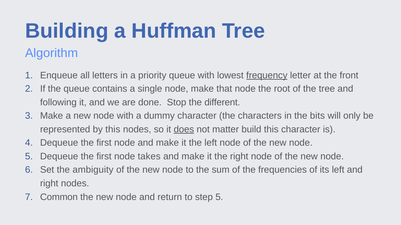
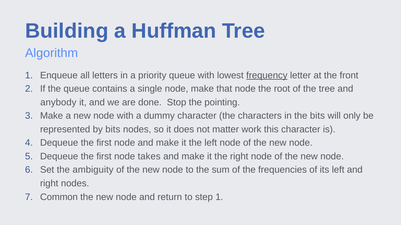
following: following -> anybody (58, 103)
different: different -> pointing (222, 103)
by this: this -> bits (113, 130)
does underline: present -> none (184, 130)
build: build -> work (251, 130)
step 5: 5 -> 1 (219, 197)
